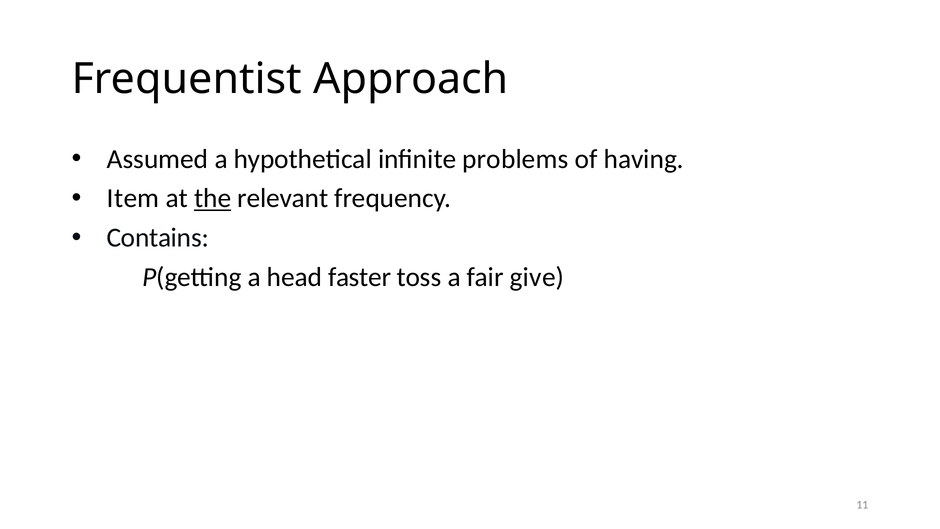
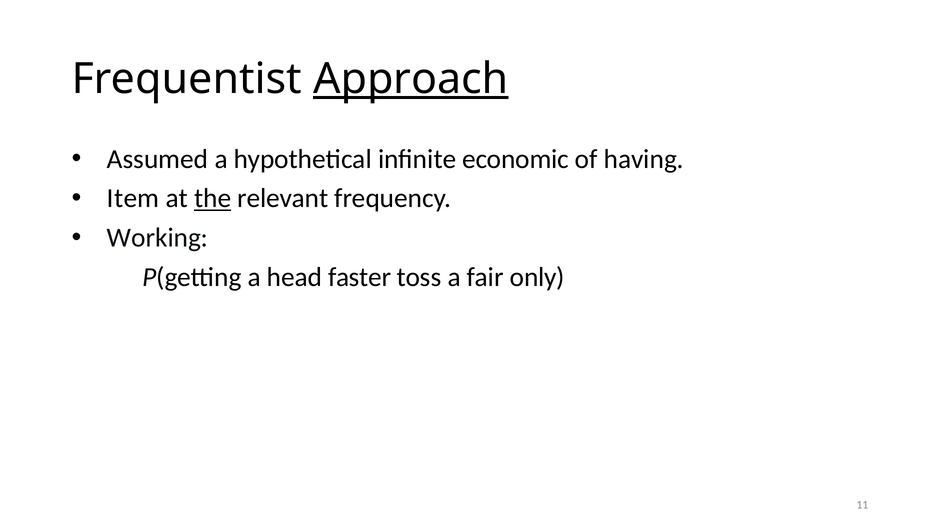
Approach underline: none -> present (411, 79)
problems: problems -> economic (516, 159)
Contains: Contains -> Working (158, 238)
give: give -> only (537, 277)
